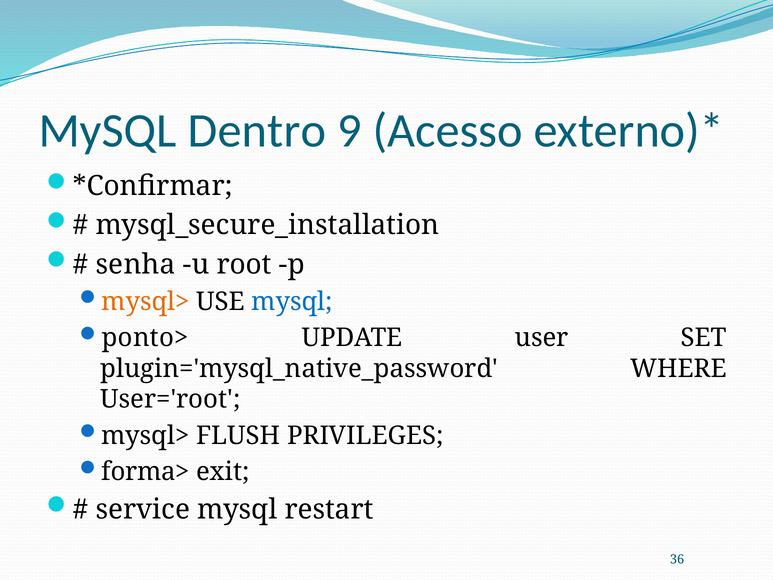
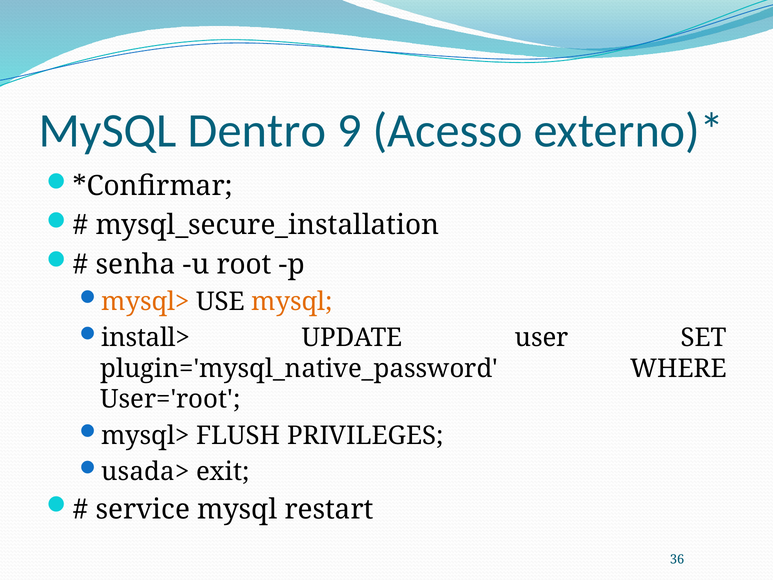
mysql colour: blue -> orange (292, 301)
ponto>: ponto> -> install> (146, 337)
forma>: forma> -> usada> (145, 471)
